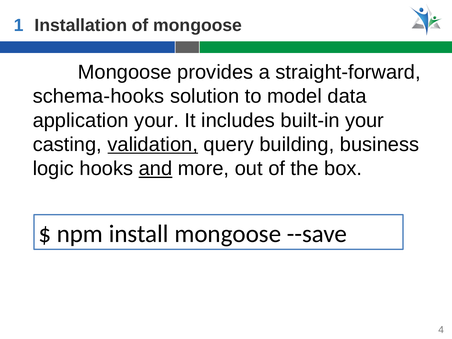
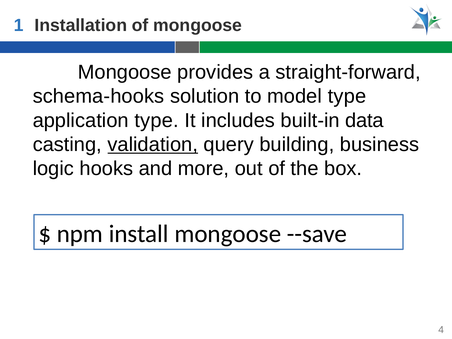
model data: data -> type (347, 96)
application your: your -> type (157, 120)
built-in your: your -> data (364, 120)
and underline: present -> none (156, 169)
